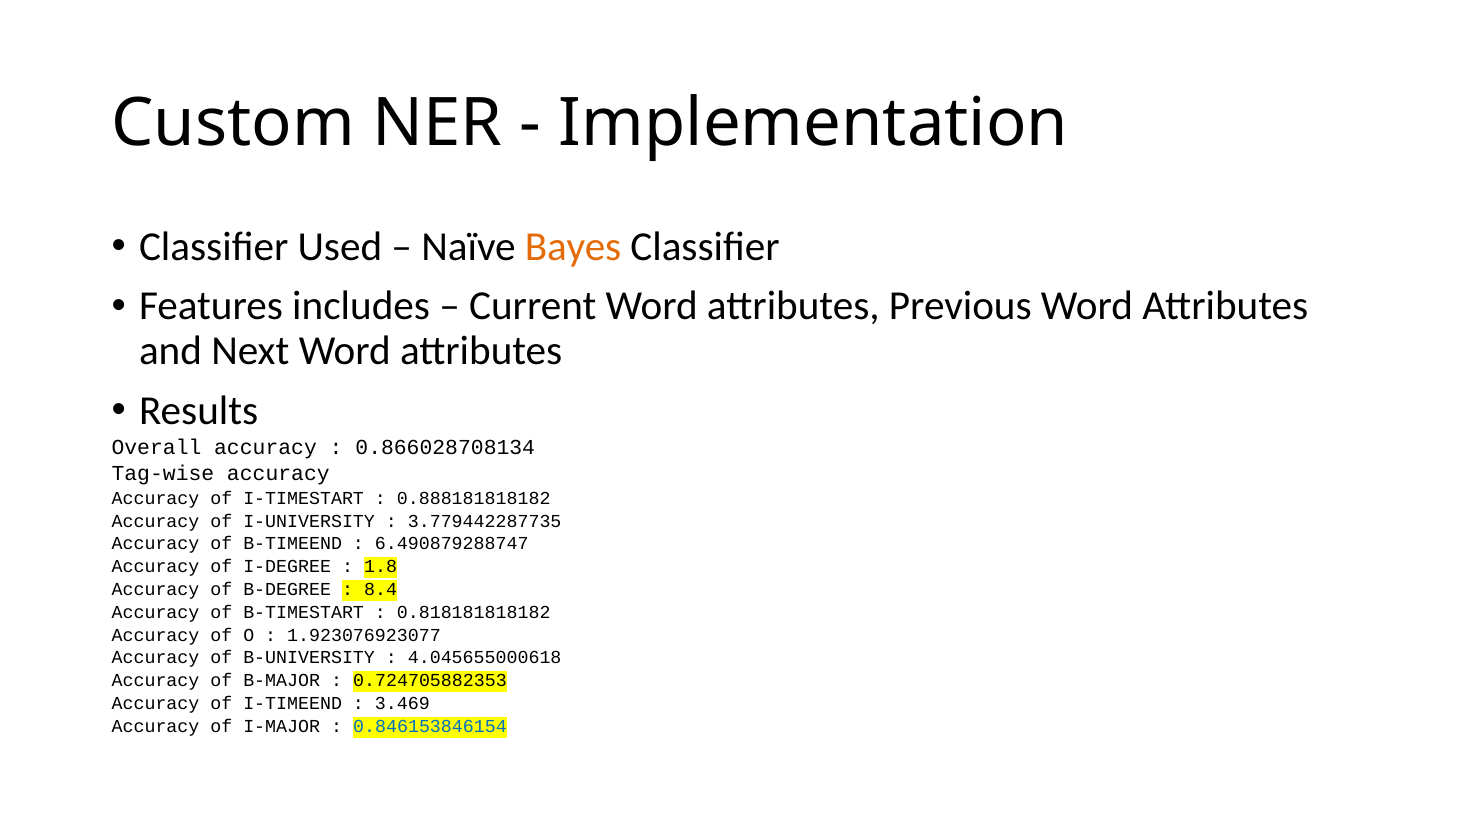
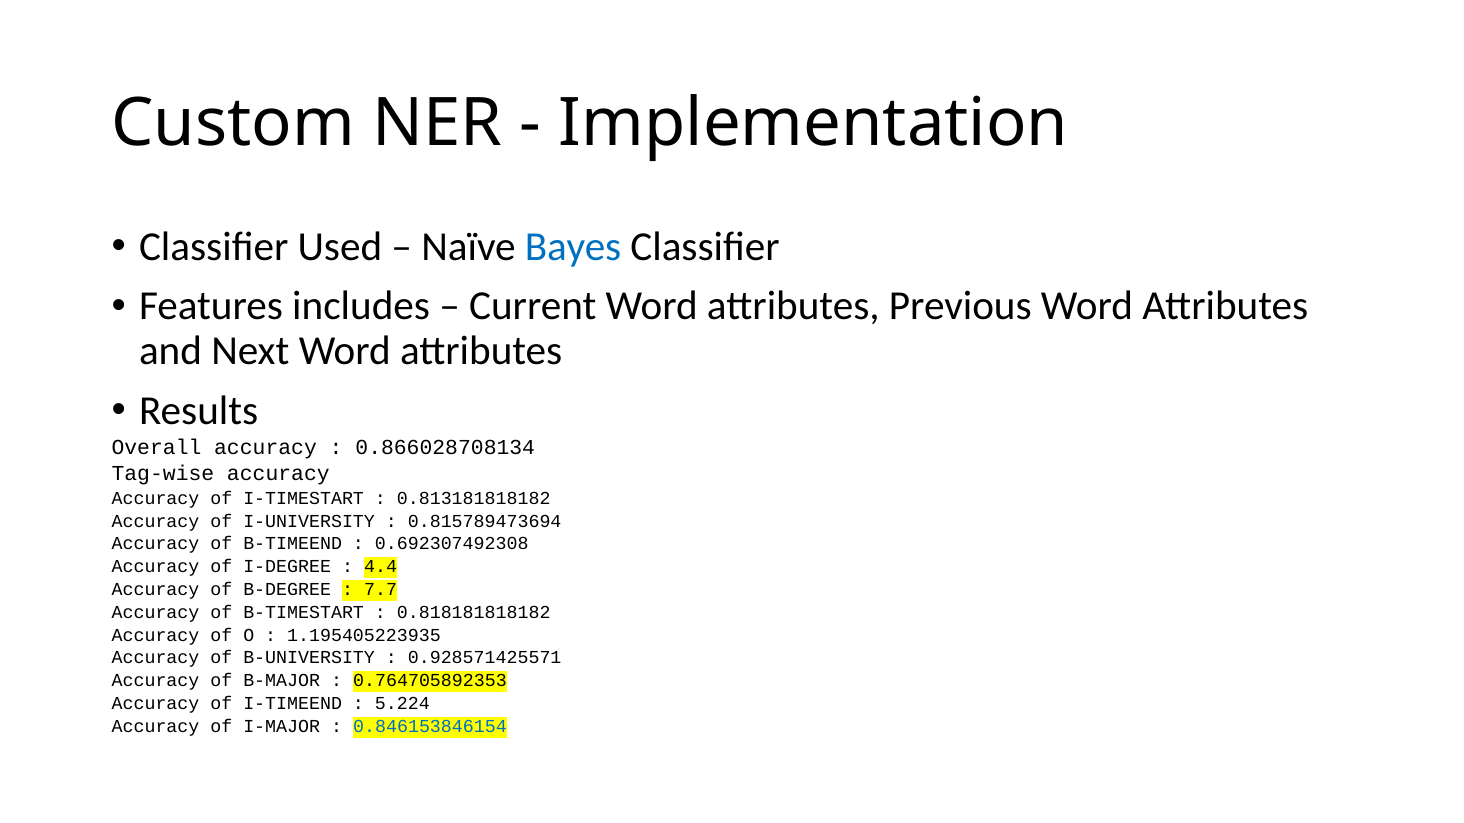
Bayes colour: orange -> blue (573, 247)
0.888181818182: 0.888181818182 -> 0.813181818182 (474, 498)
3.779442287735: 3.779442287735 -> 0.815789473694 (485, 521)
6.490879288747: 6.490879288747 -> 0.692307492308 (452, 544)
1.8: 1.8 -> 4.4 (381, 567)
8.4: 8.4 -> 7.7 (381, 590)
1.923076923077: 1.923076923077 -> 1.195405223935 (364, 635)
4.045655000618: 4.045655000618 -> 0.928571425571 (485, 658)
0.724705882353: 0.724705882353 -> 0.764705892353 (430, 681)
3.469: 3.469 -> 5.224 (402, 704)
